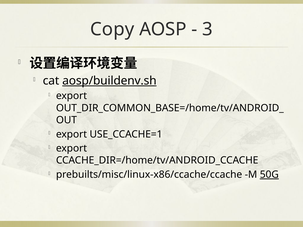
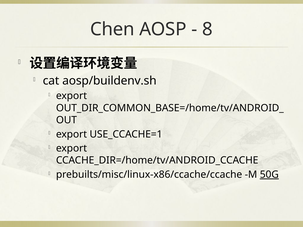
Copy: Copy -> Chen (112, 29)
3: 3 -> 8 (207, 29)
aosp/buildenv.sh underline: present -> none (109, 81)
